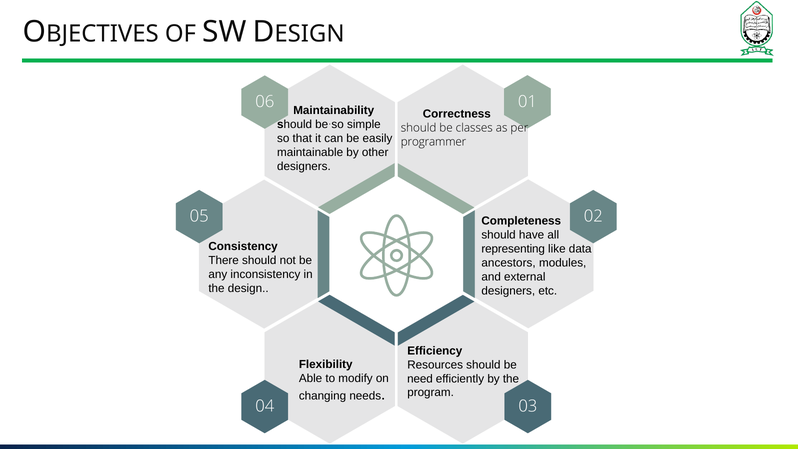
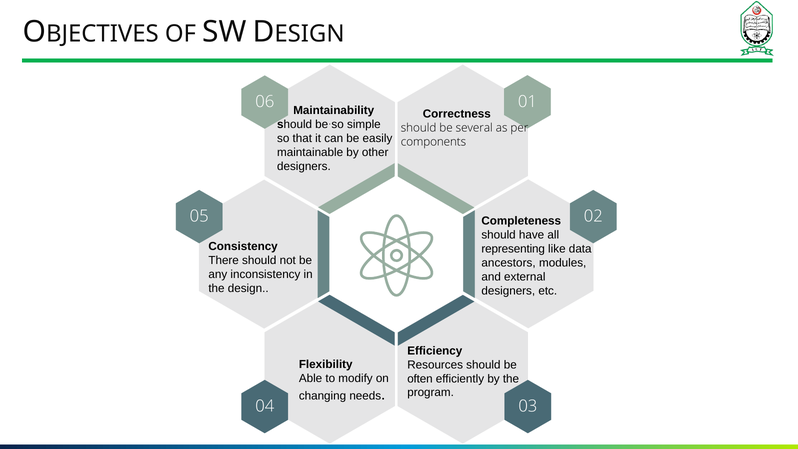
classes: classes -> several (474, 128)
programmer: programmer -> components (433, 142)
need: need -> often (420, 379)
